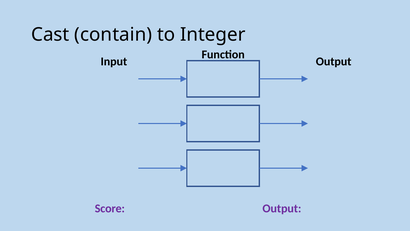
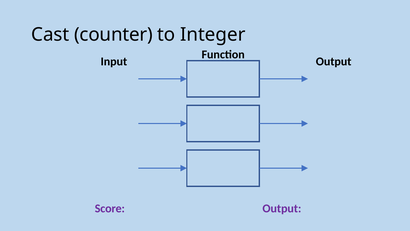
contain: contain -> counter (113, 34)
